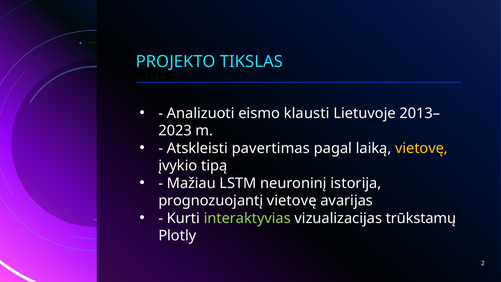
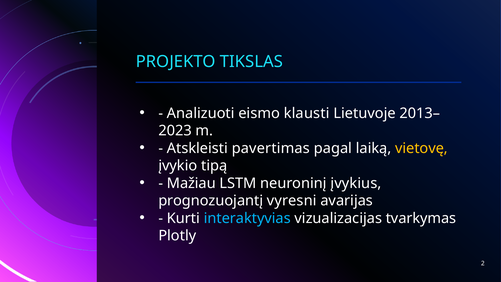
istorija: istorija -> įvykius (356, 183)
prognozuojantį vietovę: vietovę -> vyresni (292, 201)
interaktyvias colour: light green -> light blue (247, 218)
trūkstamų: trūkstamų -> tvarkymas (421, 218)
